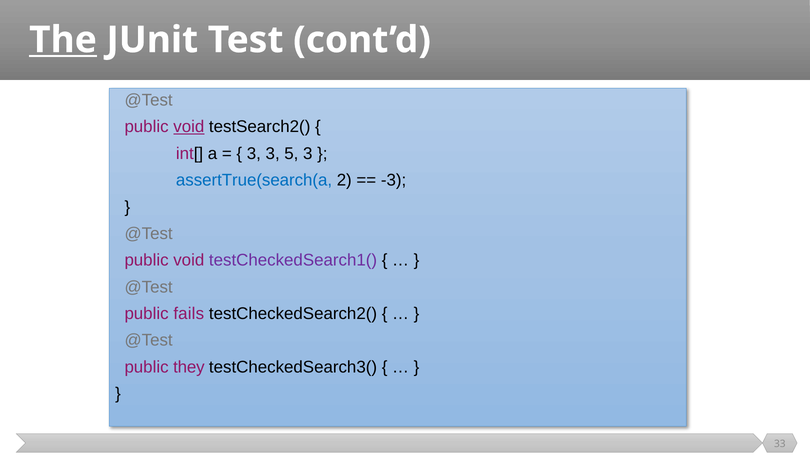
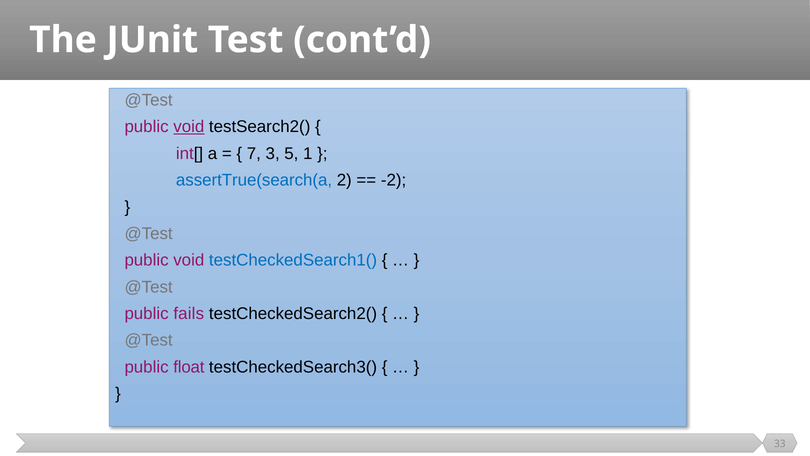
The underline: present -> none (63, 40)
3: 3 -> 7 (254, 153)
5 3: 3 -> 1 (308, 153)
-3: -3 -> -2 (394, 180)
testCheckedSearch1( colour: purple -> blue (293, 260)
they: they -> float (189, 367)
